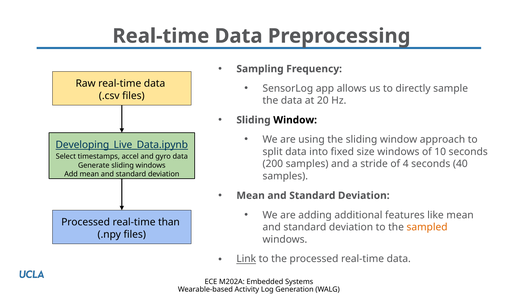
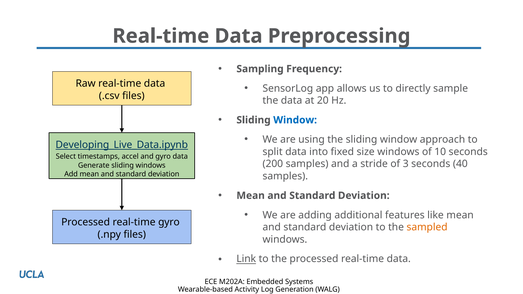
Window colour: black -> blue (295, 120)
4: 4 -> 3 (406, 164)
real-time than: than -> gyro (169, 222)
